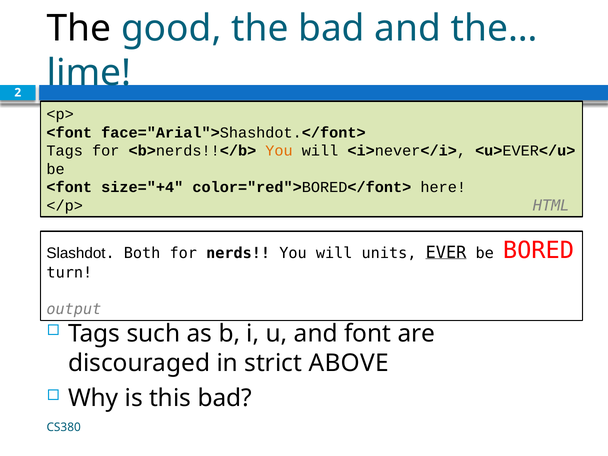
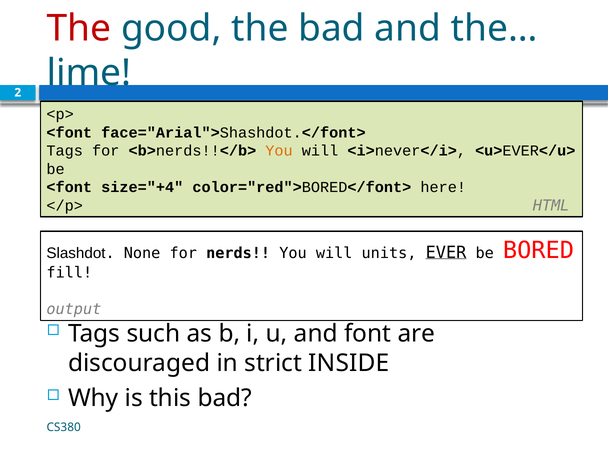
The colour: black -> red (79, 28)
Both: Both -> None (142, 253)
turn: turn -> fill (69, 273)
ABOVE: ABOVE -> INSIDE (349, 363)
